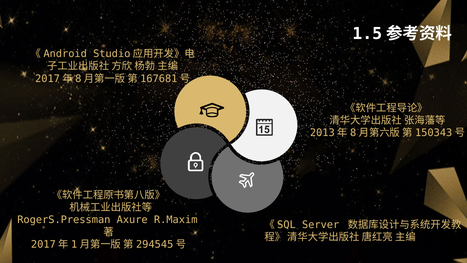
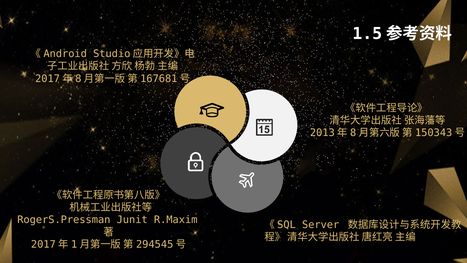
Axure: Axure -> Junit (132, 220)
